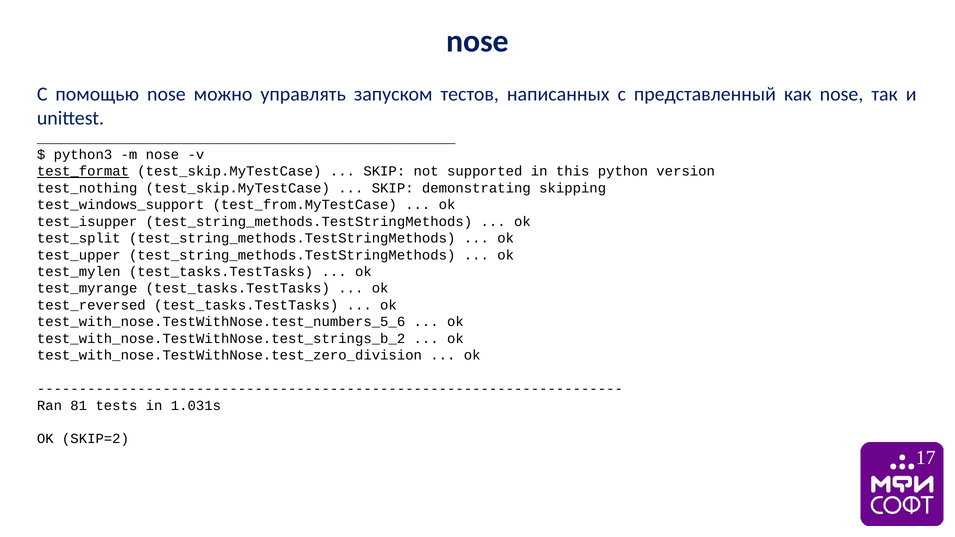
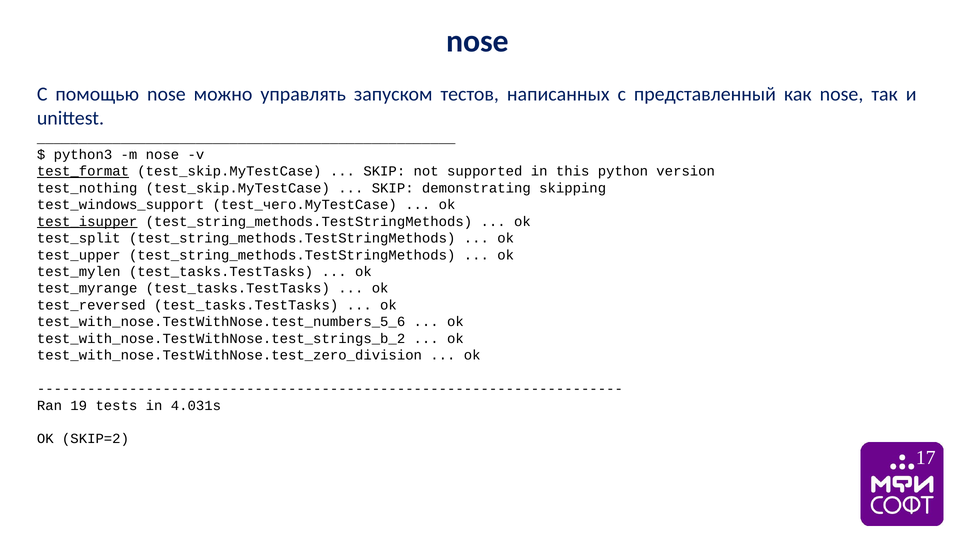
test_from.MyTestCase: test_from.MyTestCase -> test_чего.MyTestCase (305, 205)
test_isupper underline: none -> present (87, 222)
81: 81 -> 19 (79, 406)
1.031s: 1.031s -> 4.031s (196, 406)
